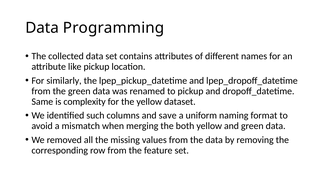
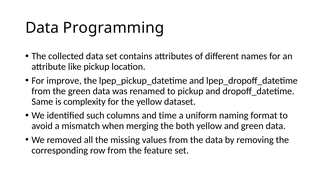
similarly: similarly -> improve (64, 81)
save: save -> time (168, 115)
